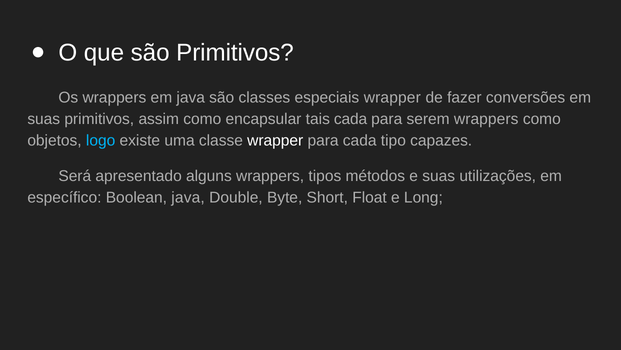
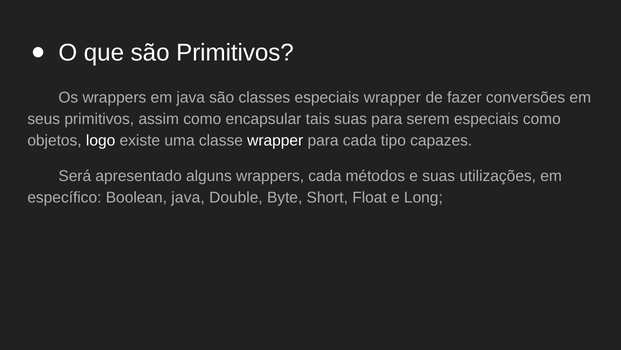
suas: suas -> seus (44, 119)
tais cada: cada -> suas (351, 119)
serem wrappers: wrappers -> especiais (486, 119)
logo colour: light blue -> white (101, 140)
wrappers tipos: tipos -> cada (325, 176)
